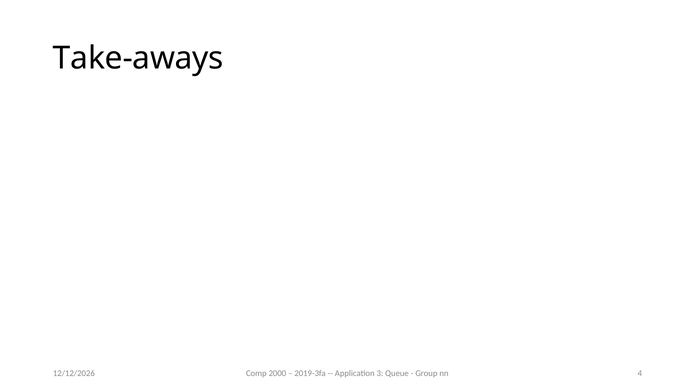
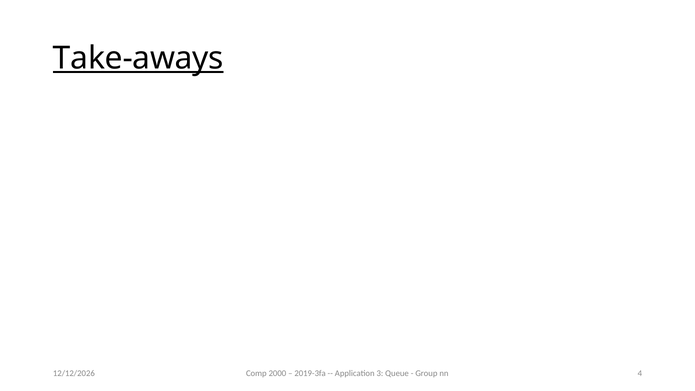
Take-aways underline: none -> present (138, 58)
